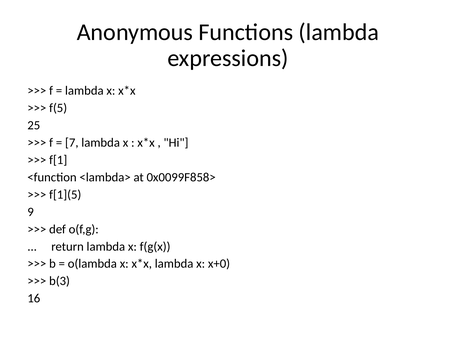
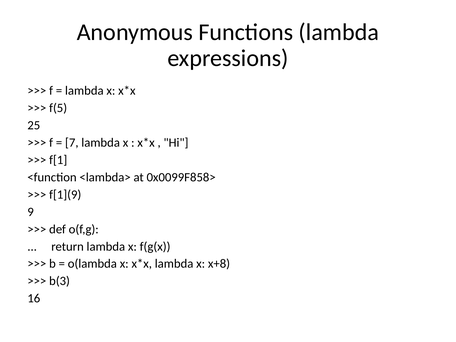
f[1](5: f[1](5 -> f[1](9 (65, 195)
x+0: x+0 -> x+8 (219, 264)
